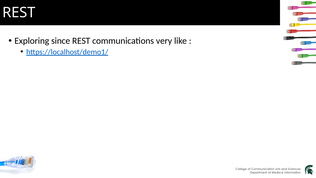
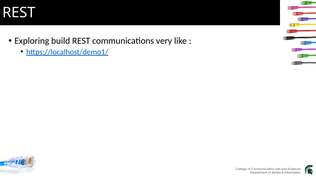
since: since -> build (61, 41)
